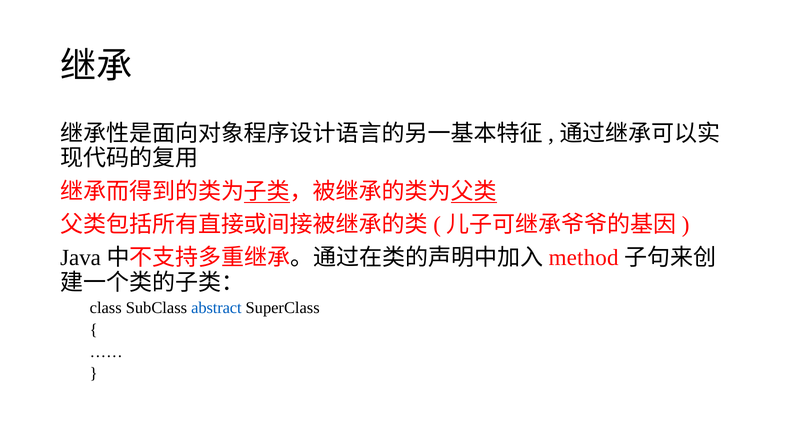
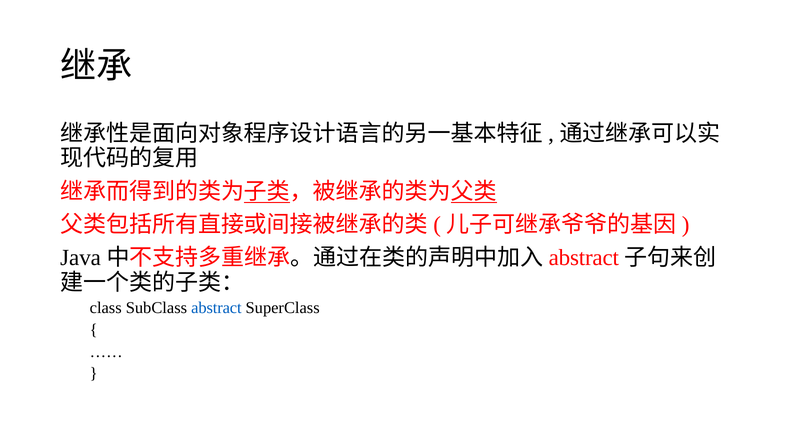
method: method -> abstract (584, 258)
